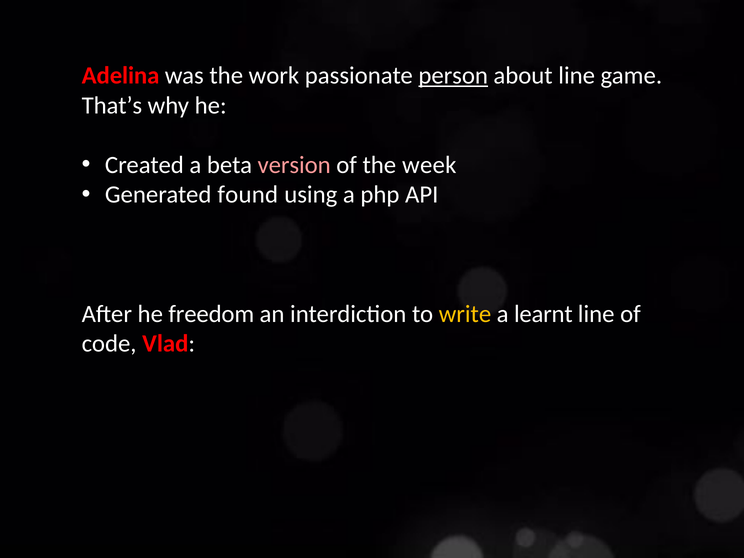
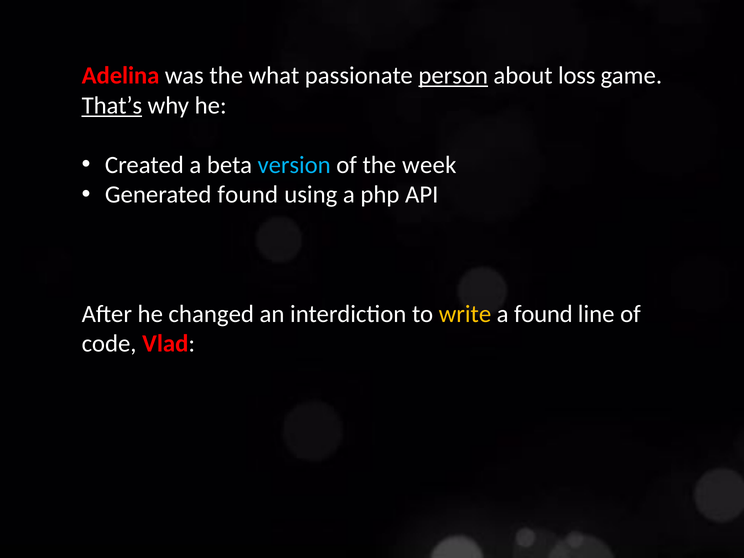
work: work -> what (274, 76)
about line: line -> loss (577, 76)
That’s underline: none -> present (112, 105)
version colour: pink -> light blue (294, 165)
freedom: freedom -> changed (211, 314)
a learnt: learnt -> found (543, 314)
